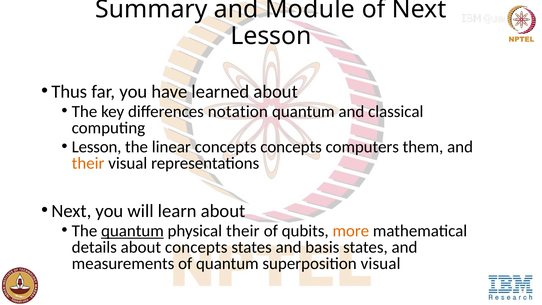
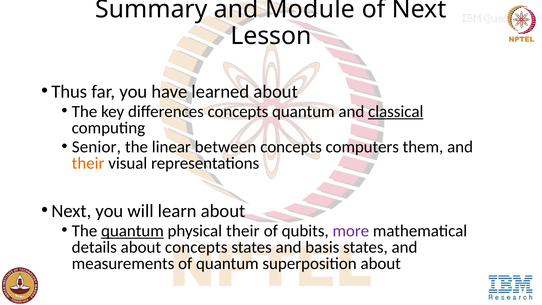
differences notation: notation -> concepts (238, 111)
classical underline: none -> present (396, 111)
Lesson: Lesson -> Senior (96, 147)
linear concepts: concepts -> between (226, 147)
more colour: orange -> purple (351, 231)
superposition visual: visual -> about (381, 264)
